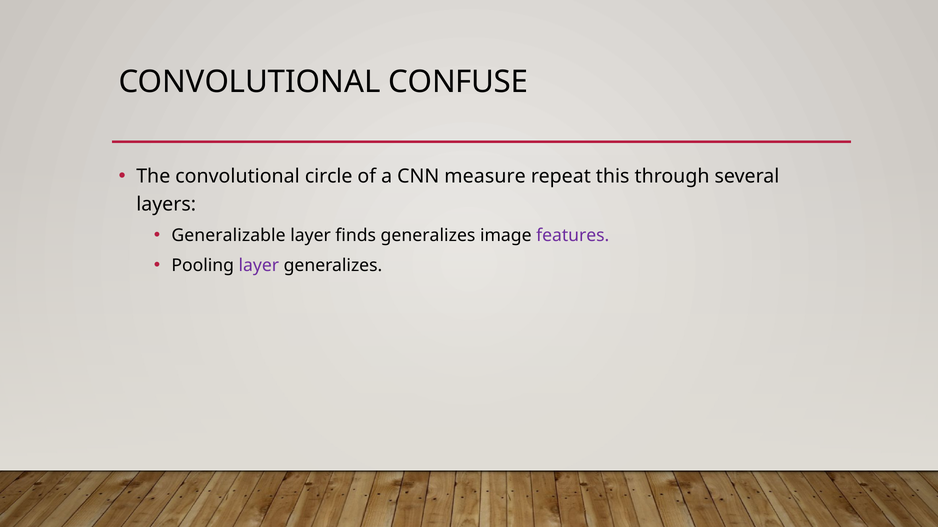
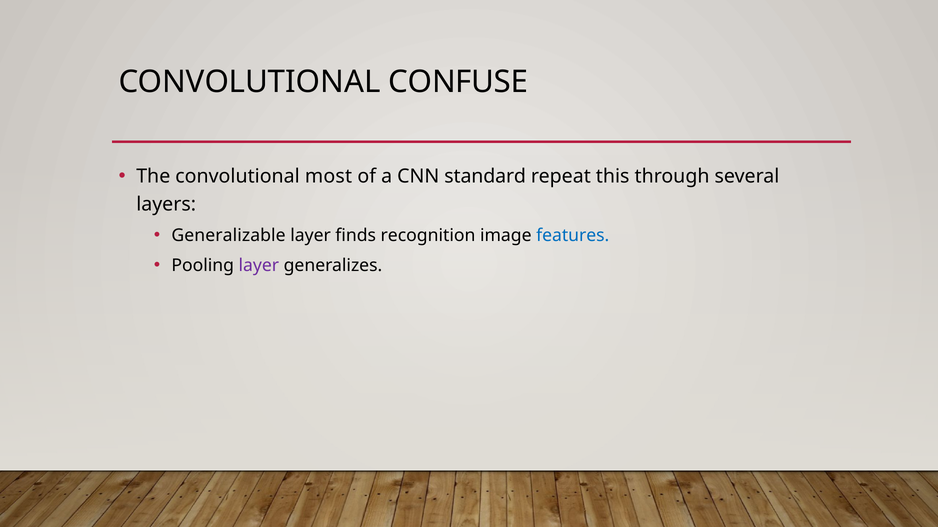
circle: circle -> most (329, 176)
measure: measure -> standard (485, 176)
finds generalizes: generalizes -> recognition (428, 236)
features colour: purple -> blue (573, 236)
